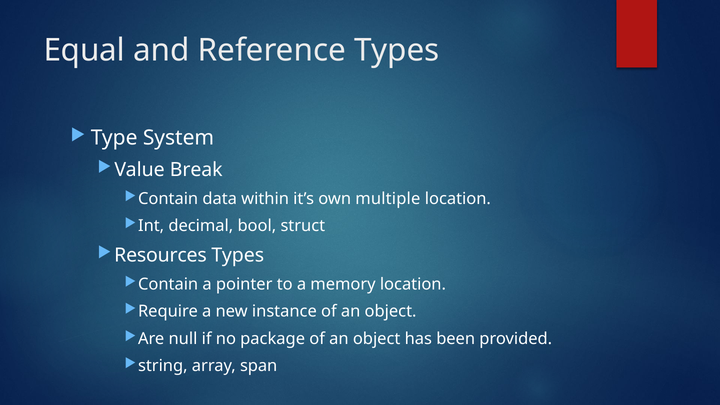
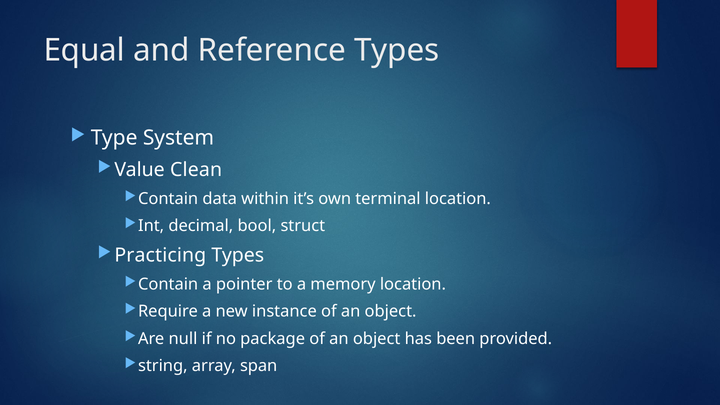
Break: Break -> Clean (196, 170)
multiple: multiple -> terminal (388, 199)
Resources: Resources -> Practicing (160, 255)
